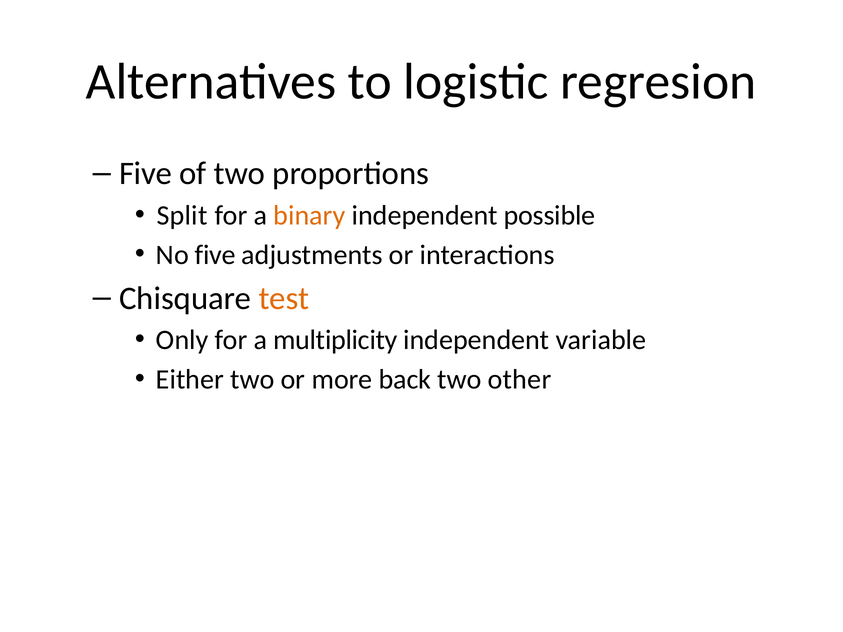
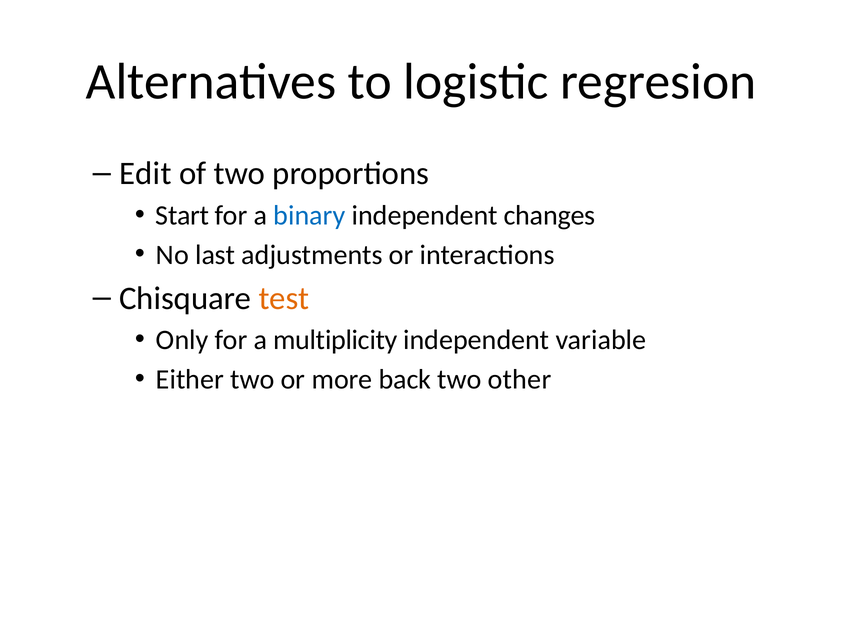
Five: Five -> Edit (145, 174)
Split: Split -> Start (182, 216)
binary colour: orange -> blue (309, 216)
possible: possible -> changes (550, 216)
No five: five -> last (215, 255)
